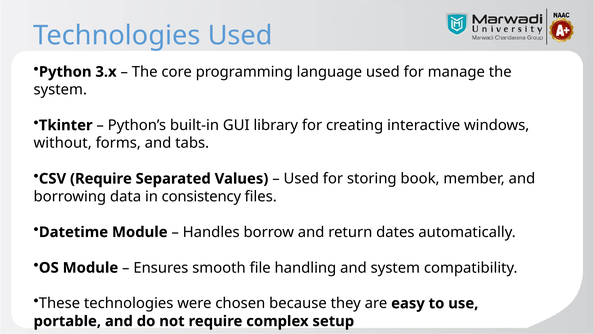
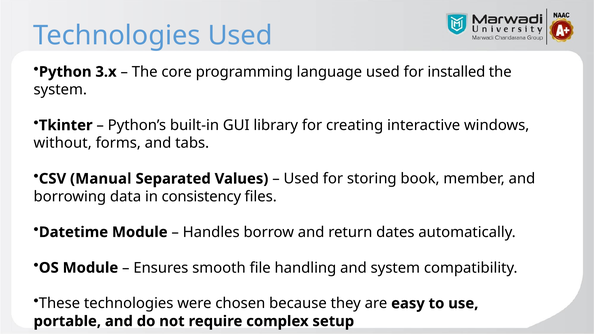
manage: manage -> installed (456, 72)
CSV Require: Require -> Manual (101, 179)
